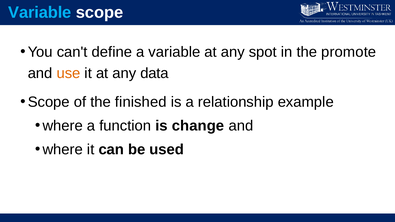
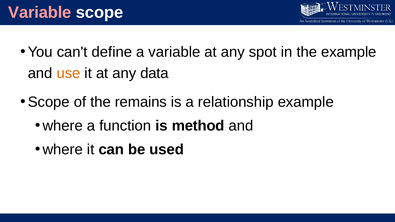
Variable colour: light blue -> pink (40, 13)
the promote: promote -> example (349, 52)
finished: finished -> remains (141, 102)
change: change -> method (198, 126)
